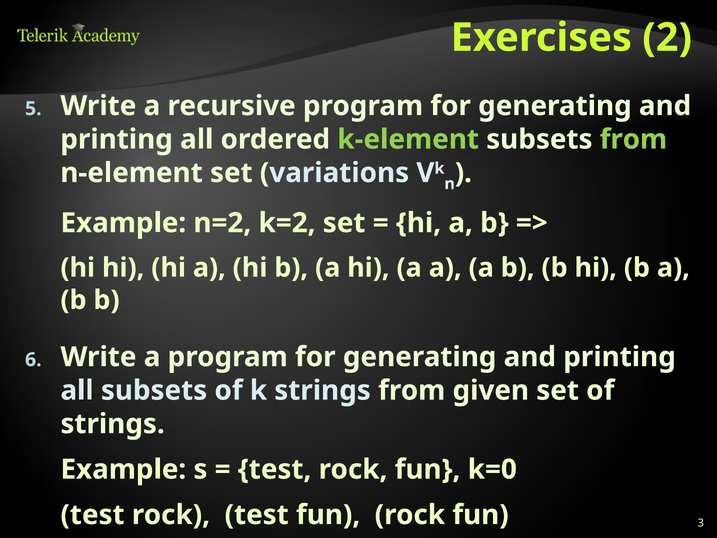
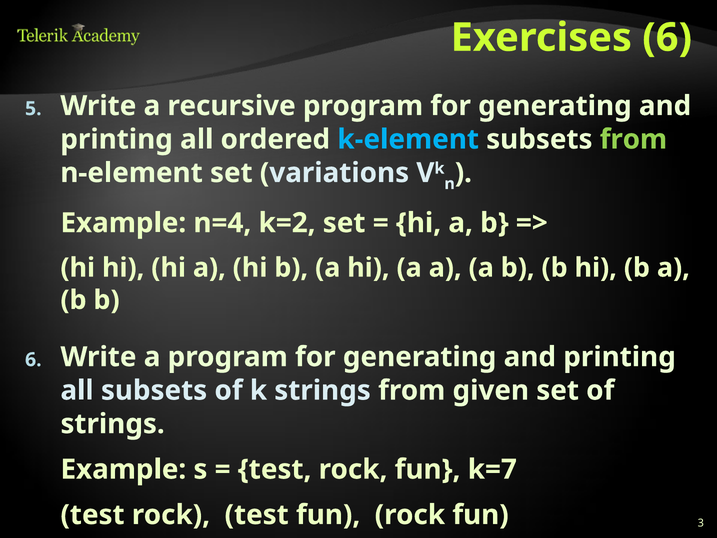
Exercises 2: 2 -> 6 (667, 38)
k-element colour: light green -> light blue (408, 139)
n=2: n=2 -> n=4 (222, 223)
k=0: k=0 -> k=7 (492, 469)
